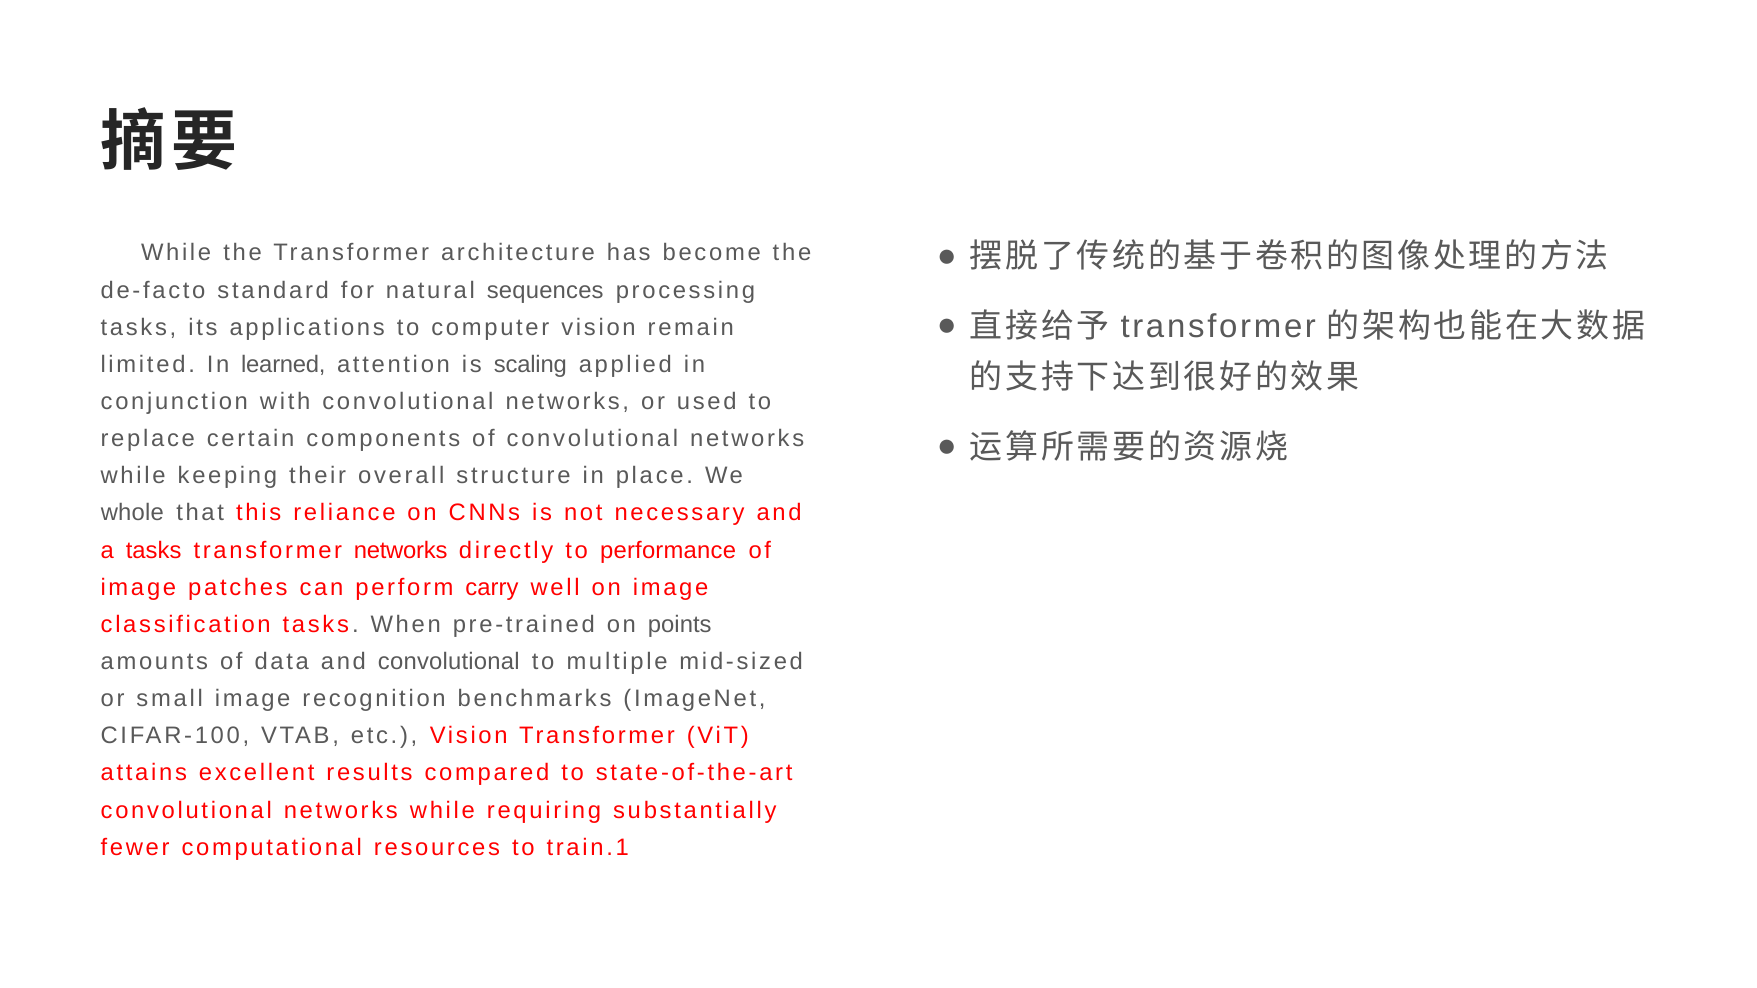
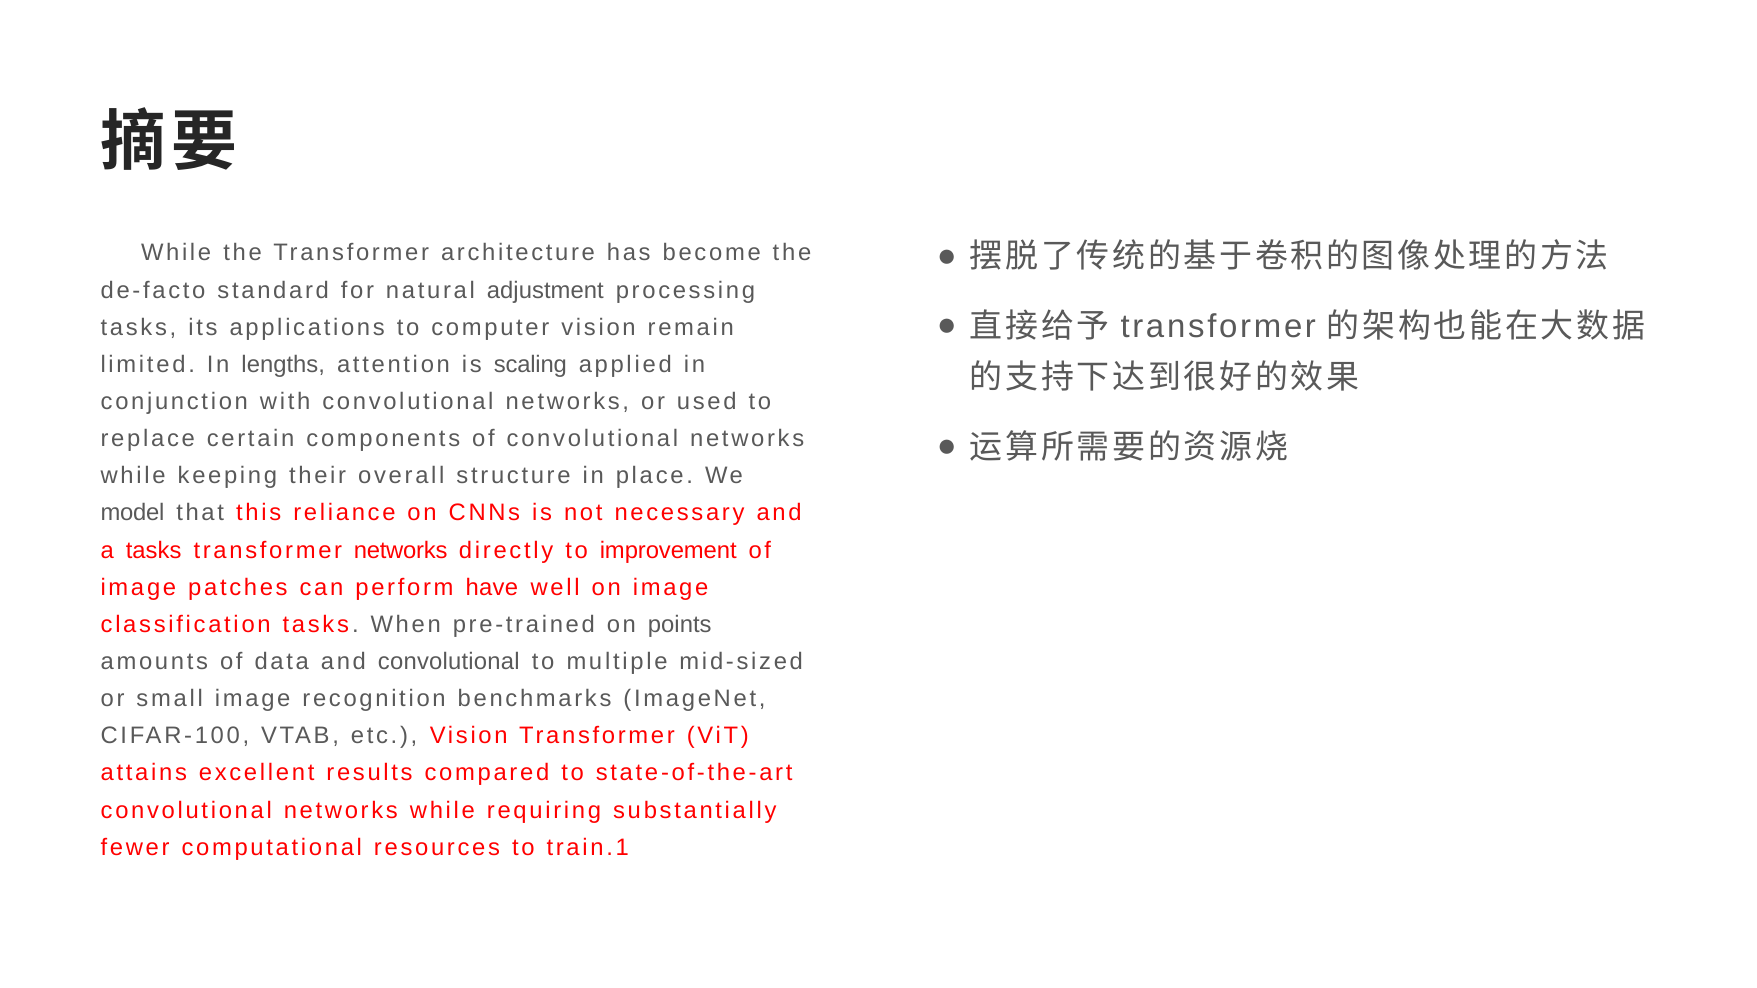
sequences: sequences -> adjustment (545, 290)
learned: learned -> lengths (283, 365)
whole: whole -> model (133, 513)
performance: performance -> improvement (668, 550)
carry: carry -> have (492, 588)
